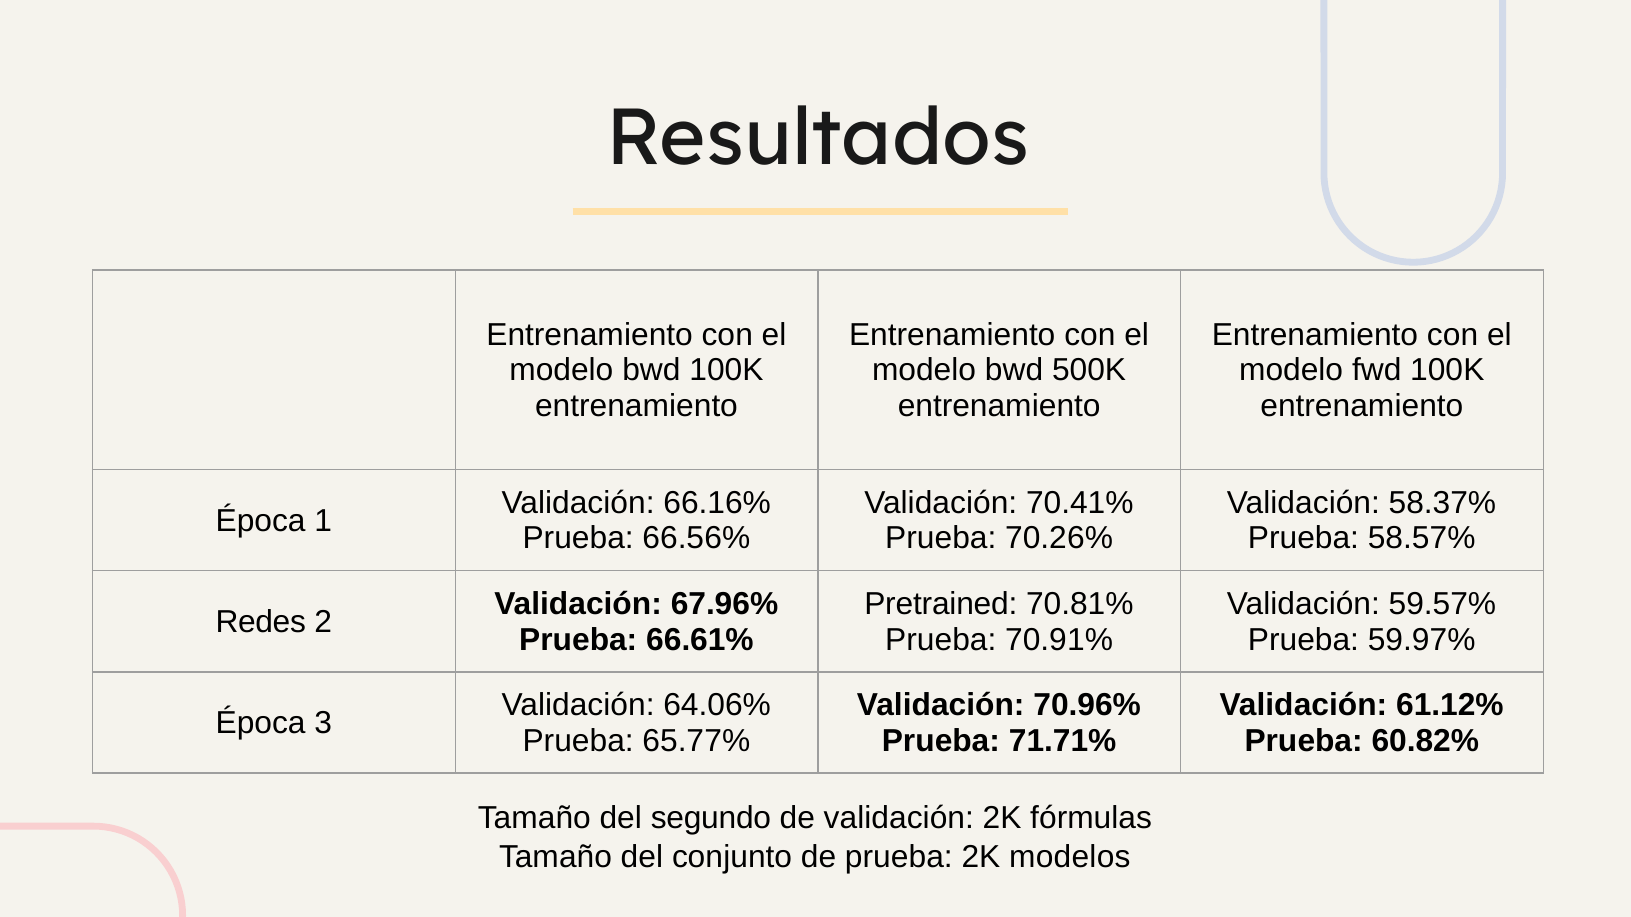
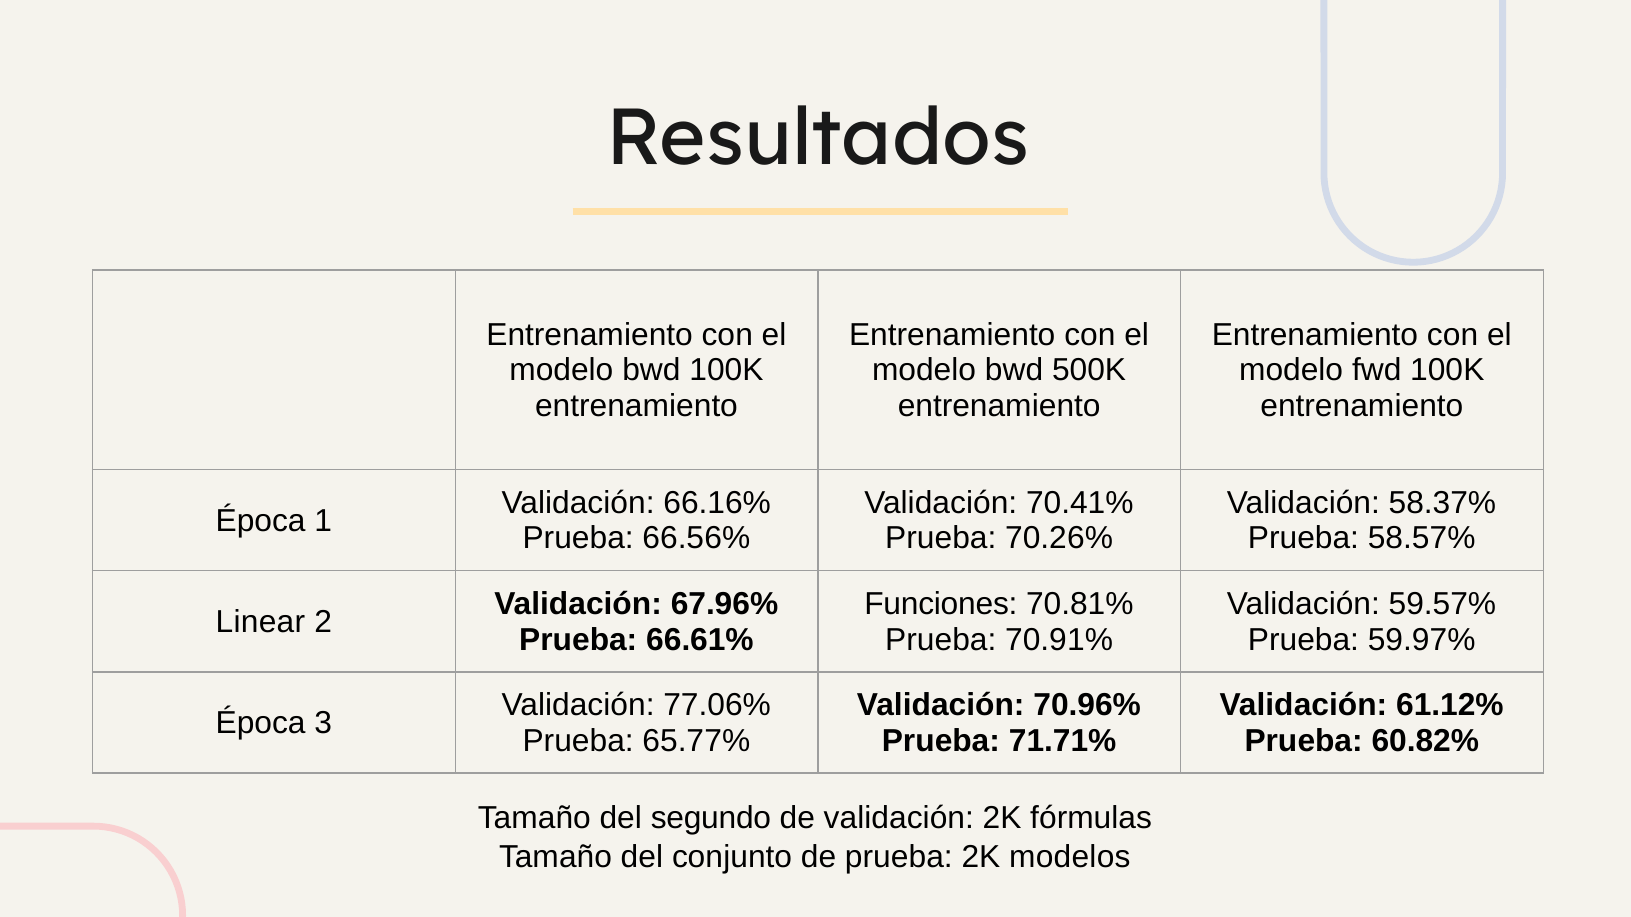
Pretrained: Pretrained -> Funciones (941, 604)
Redes: Redes -> Linear (260, 622)
64.06%: 64.06% -> 77.06% (717, 705)
